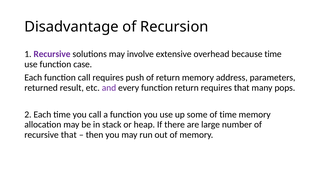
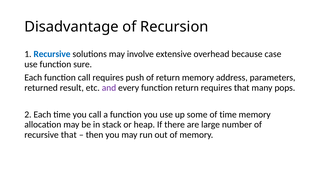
Recursive colour: purple -> blue (52, 54)
because time: time -> case (273, 54)
case: case -> sure (83, 64)
